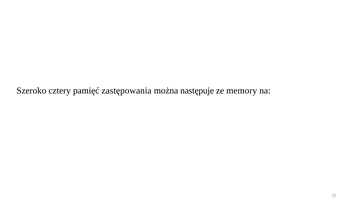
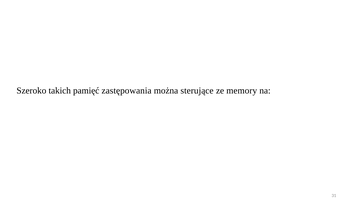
cztery: cztery -> takich (60, 90)
następuje: następuje -> sterujące (197, 90)
